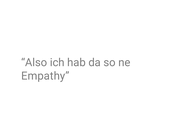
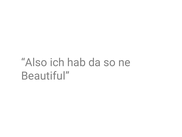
Empathy: Empathy -> Beautiful (45, 76)
